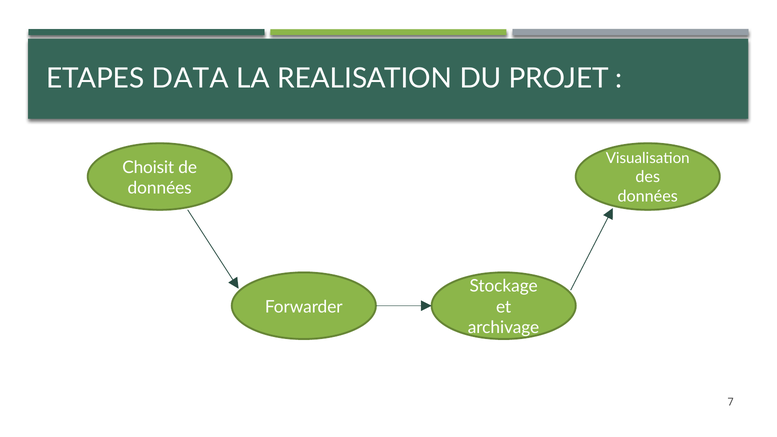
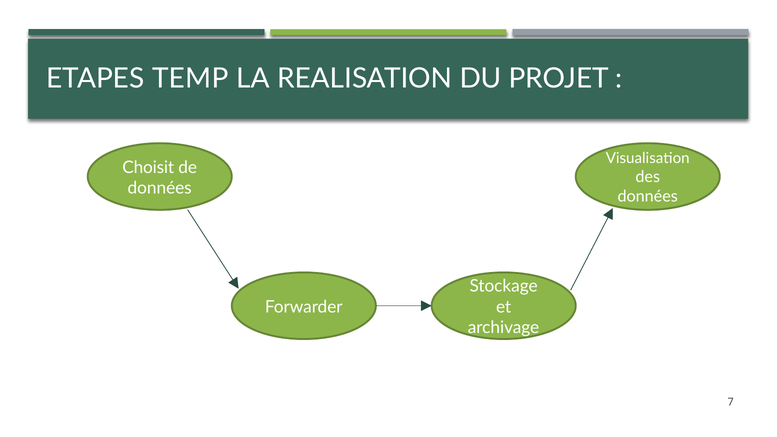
DATA: DATA -> TEMP (190, 79)
